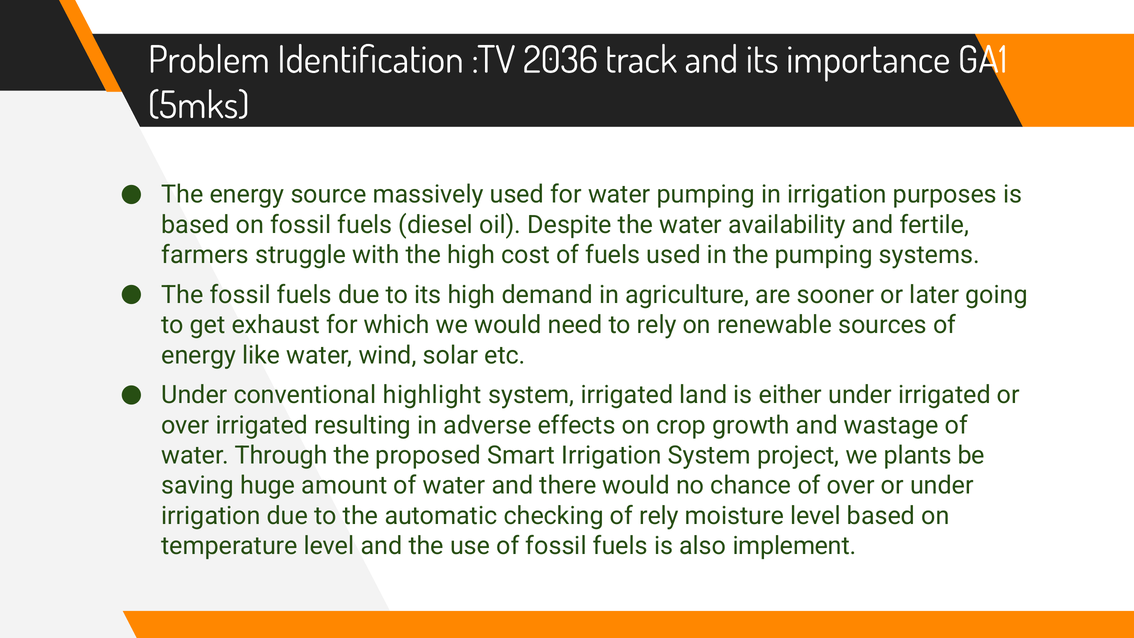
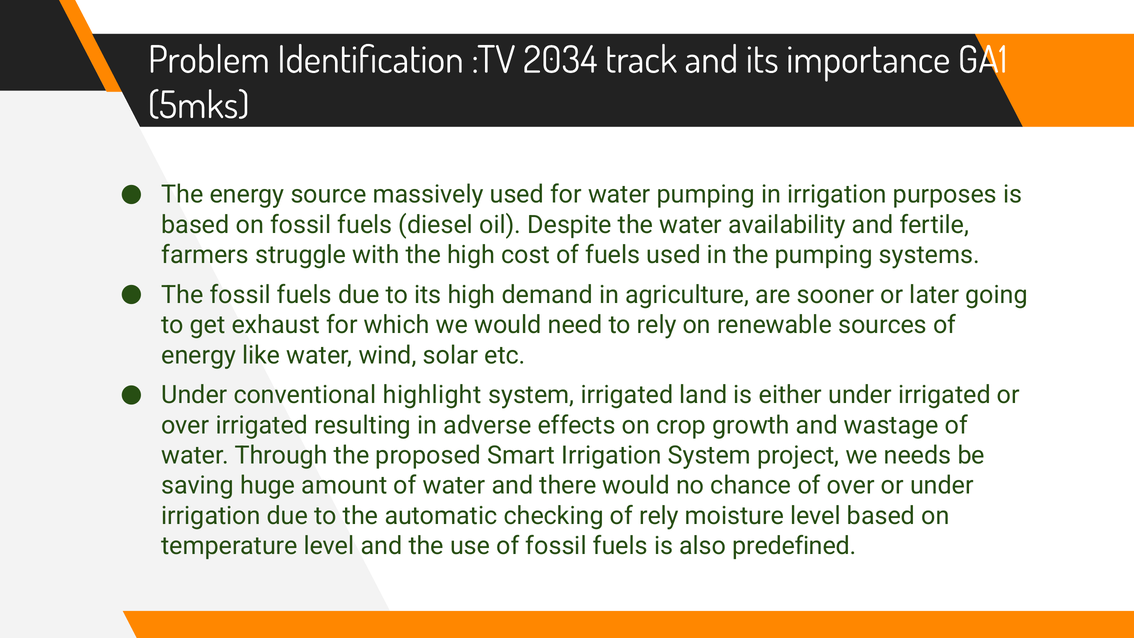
2036: 2036 -> 2034 (560, 60)
plants: plants -> needs (918, 455)
implement: implement -> predefined (794, 546)
